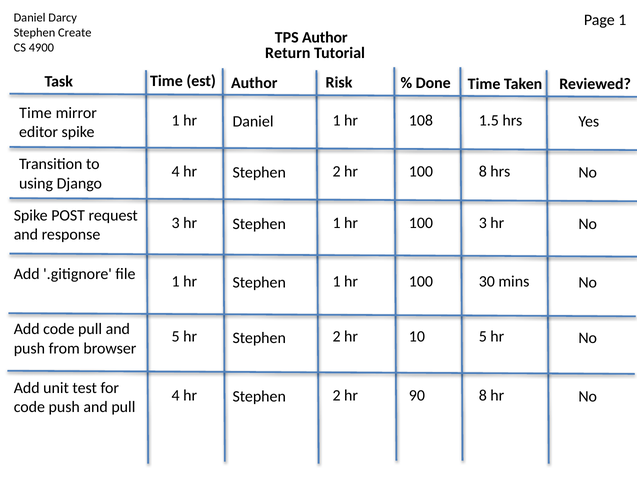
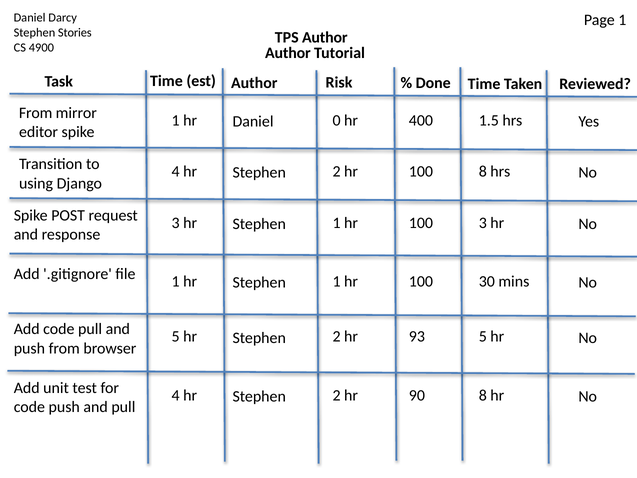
Create: Create -> Stories (75, 33)
Return: Return -> Author (288, 53)
Time: Time -> From (36, 113)
Daniel 1: 1 -> 0 (337, 120)
108: 108 -> 400 (421, 120)
10: 10 -> 93 (417, 336)
